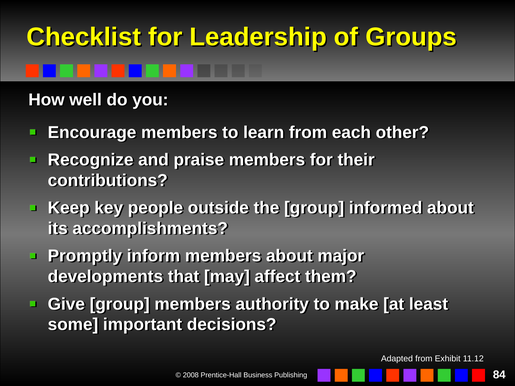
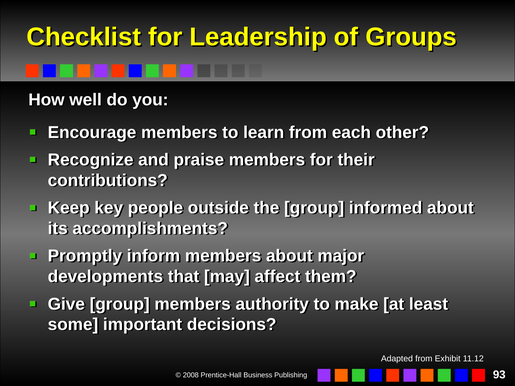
84: 84 -> 93 (499, 375)
